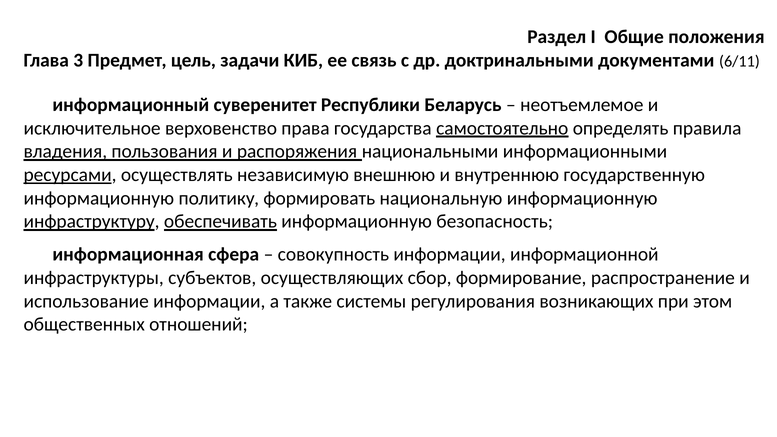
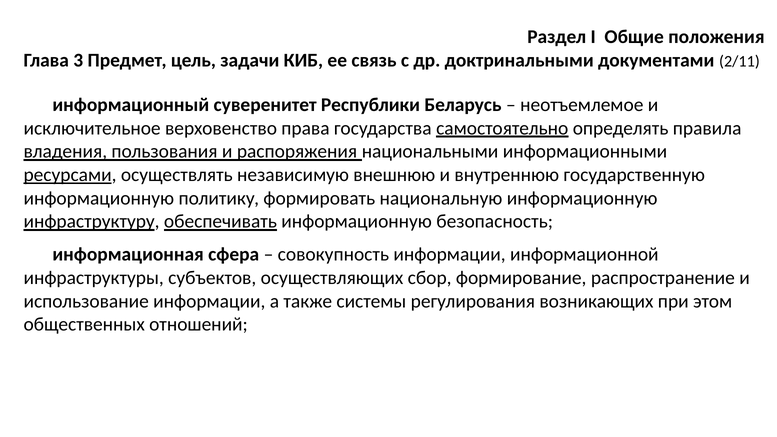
6/11: 6/11 -> 2/11 (739, 61)
